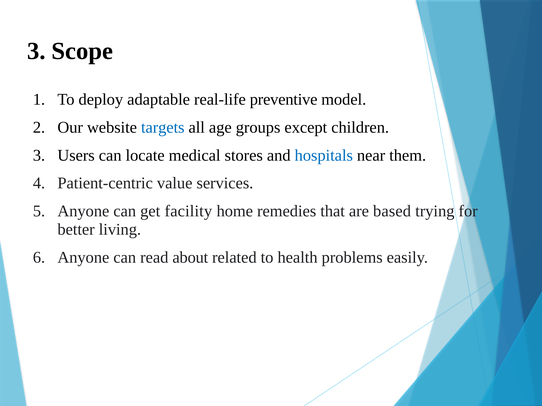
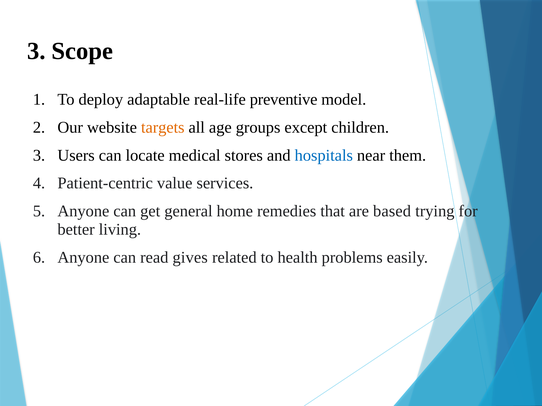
targets colour: blue -> orange (163, 128)
facility: facility -> general (188, 211)
about: about -> gives (190, 258)
